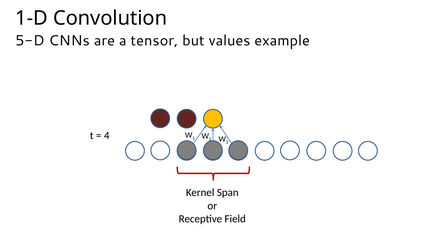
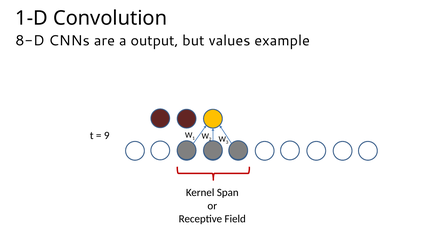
5-D: 5-D -> 8-D (30, 41)
tensor: tensor -> output (154, 41)
4: 4 -> 9 (107, 135)
